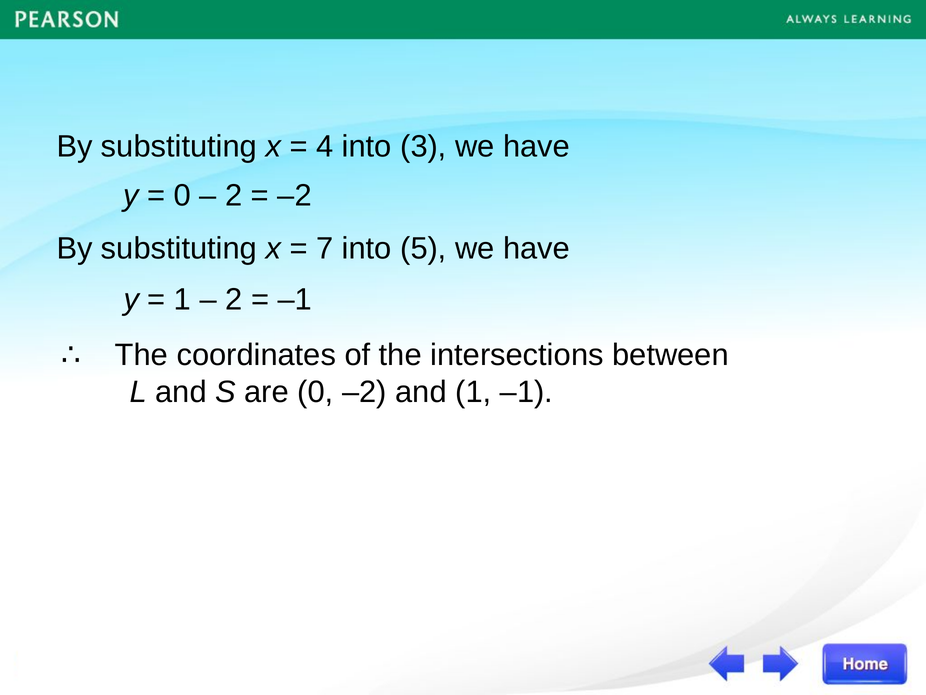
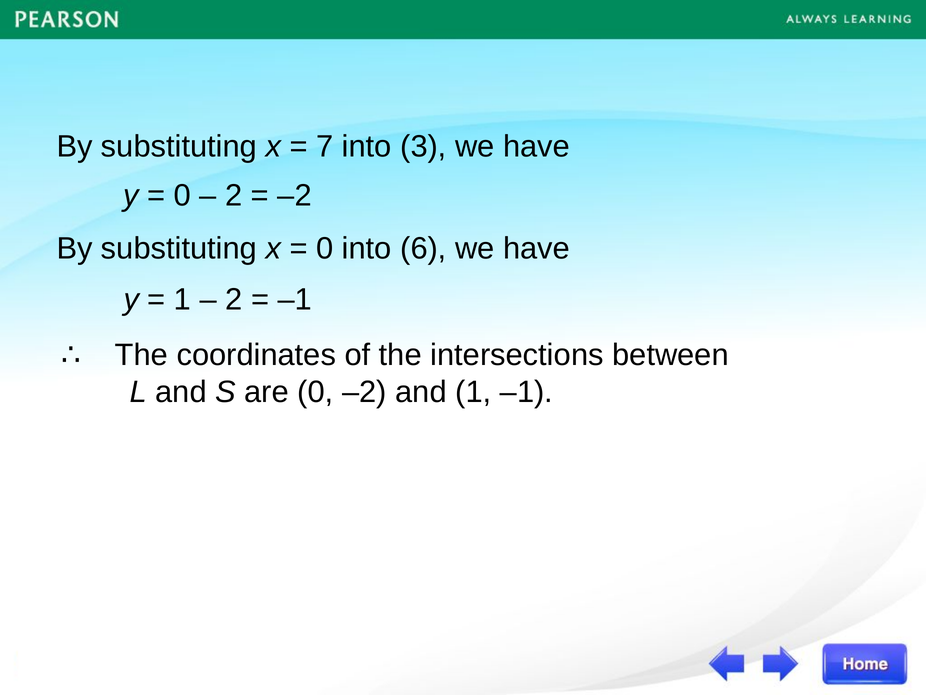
4: 4 -> 7 (325, 146)
7: 7 -> 0 (325, 249)
5: 5 -> 6 (423, 249)
